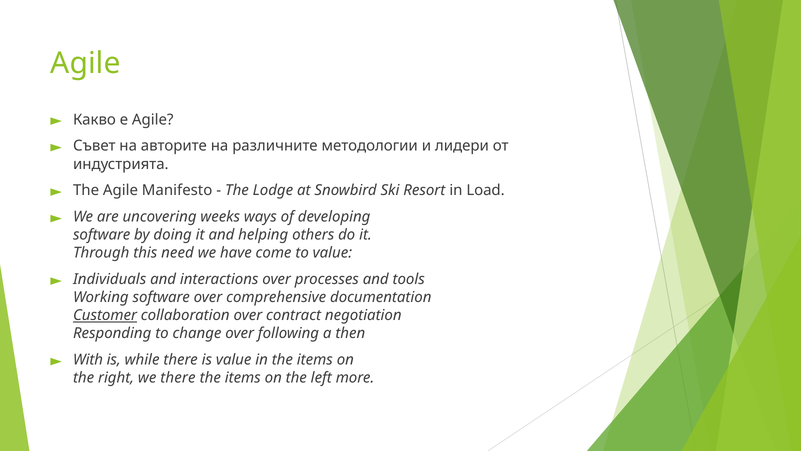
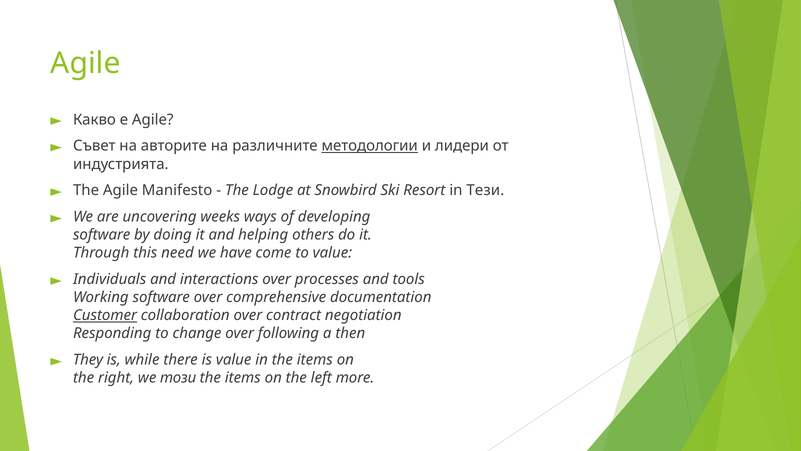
методологии underline: none -> present (370, 146)
Load: Load -> Тези (485, 190)
With: With -> They (88, 360)
we there: there -> този (178, 378)
